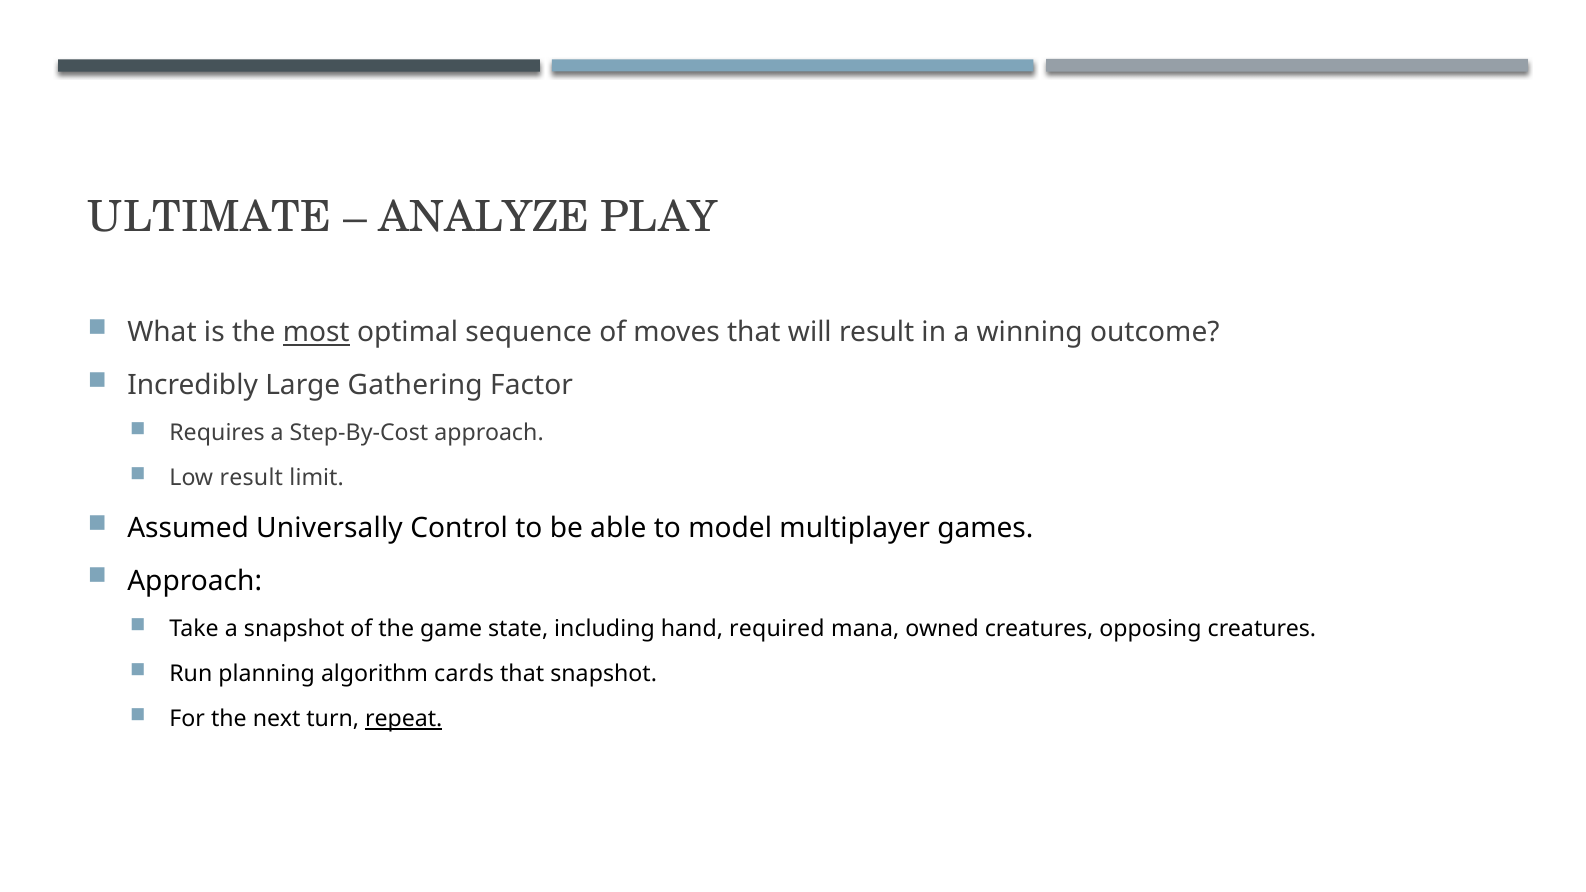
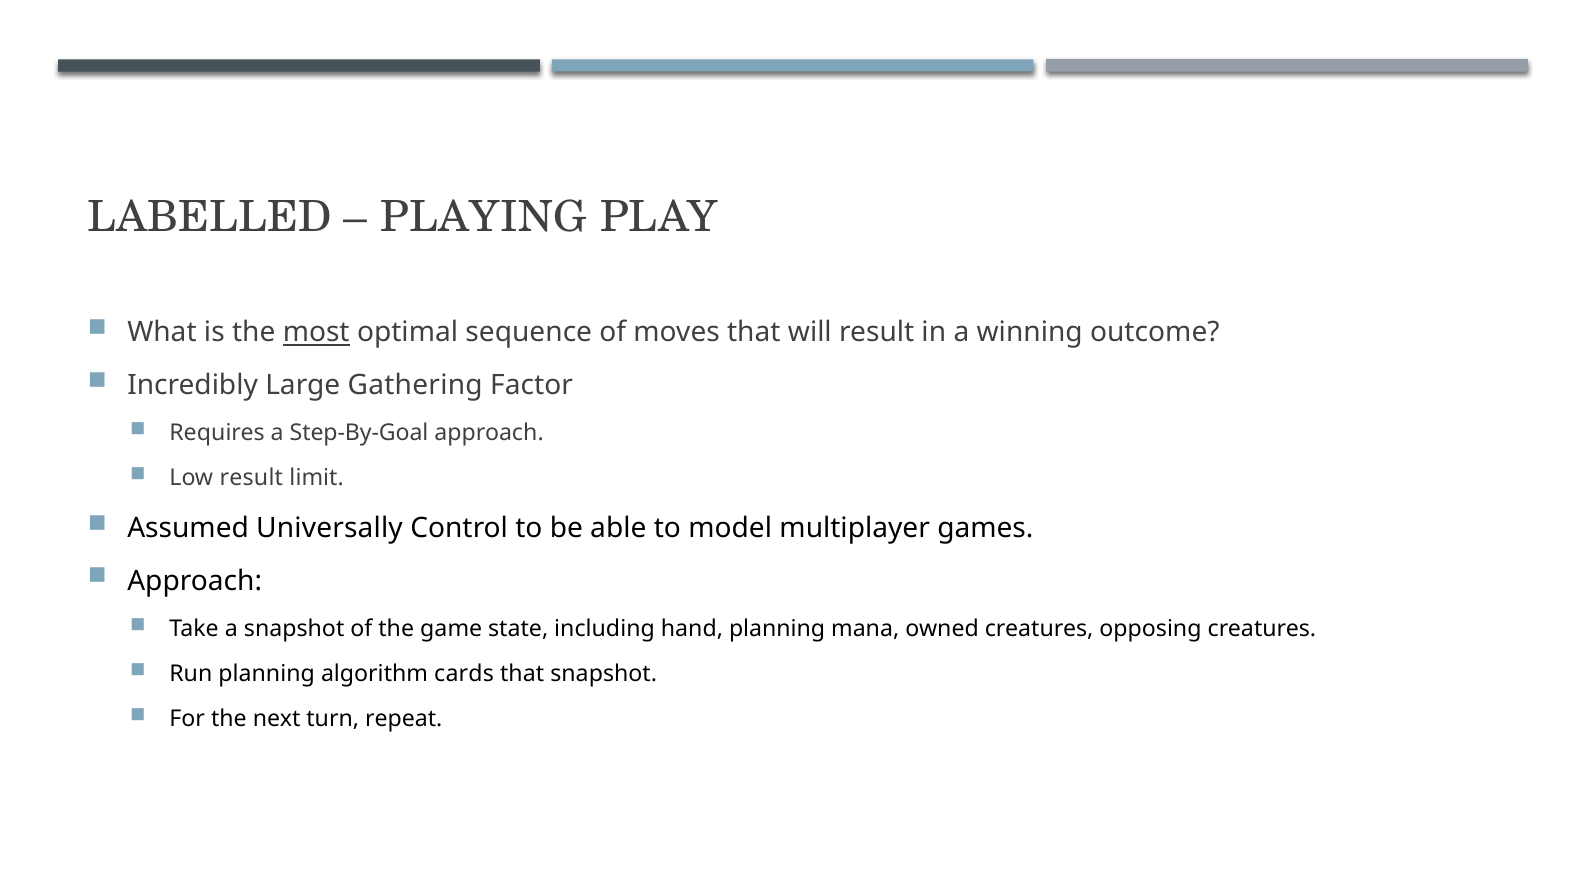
ULTIMATE: ULTIMATE -> LABELLED (210, 217)
ANALYZE: ANALYZE -> PLAYING (484, 217)
Step-By-Cost: Step-By-Cost -> Step-By-Goal (359, 433)
hand required: required -> planning (777, 629)
repeat underline: present -> none (404, 719)
